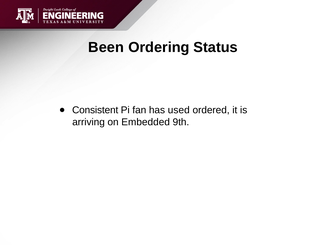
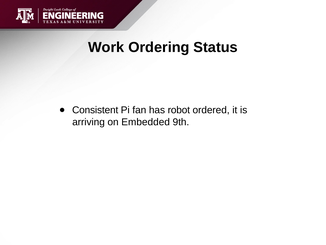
Been: Been -> Work (106, 47)
used: used -> robot (179, 110)
